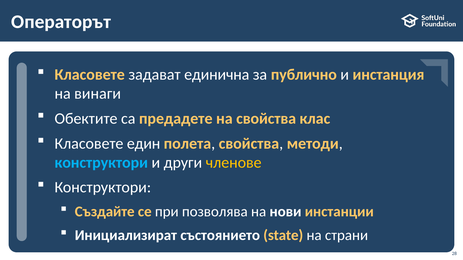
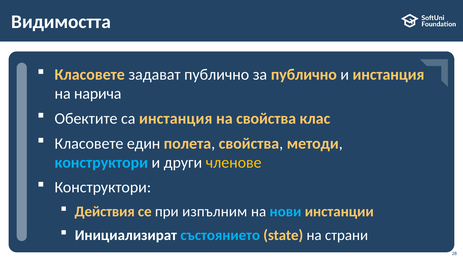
Операторът: Операторът -> Видимостта (61, 22)
задават единична: единична -> публично (217, 75)
винаги: винаги -> нарича (98, 94)
са предадете: предадете -> инстанция (176, 119)
Създайте: Създайте -> Действия (105, 212)
позволява: позволява -> изпълним (215, 212)
нови colour: white -> light blue (286, 212)
състоянието colour: white -> light blue (220, 236)
